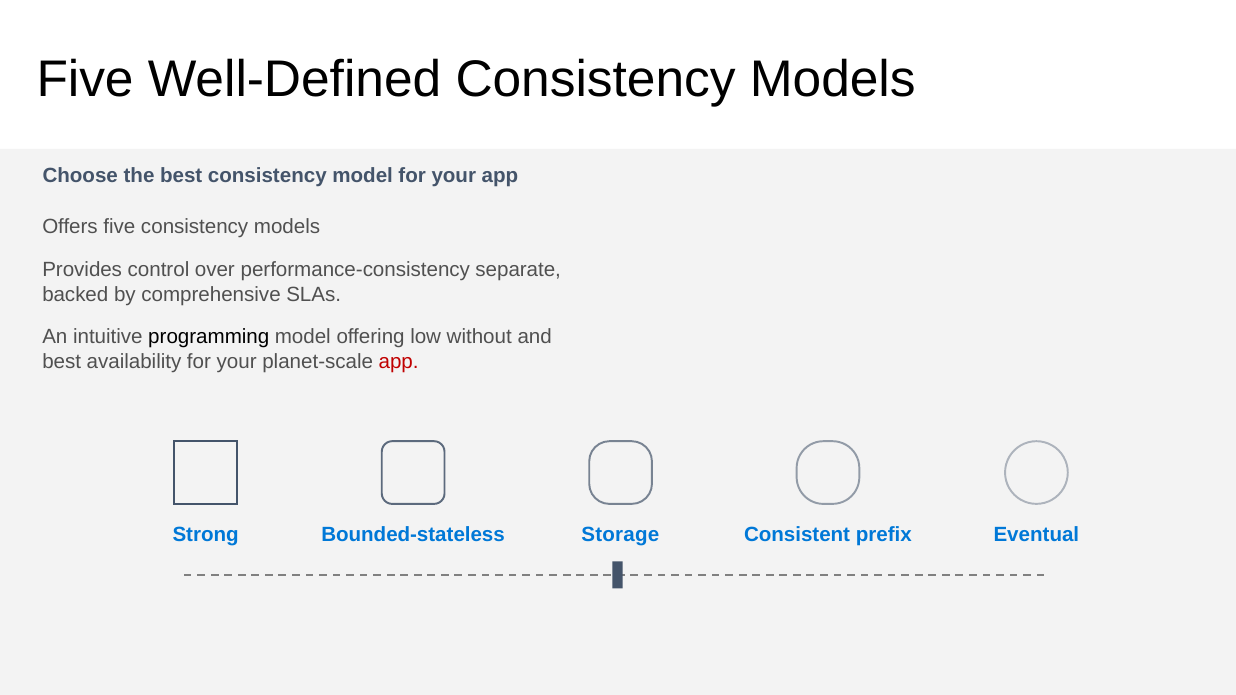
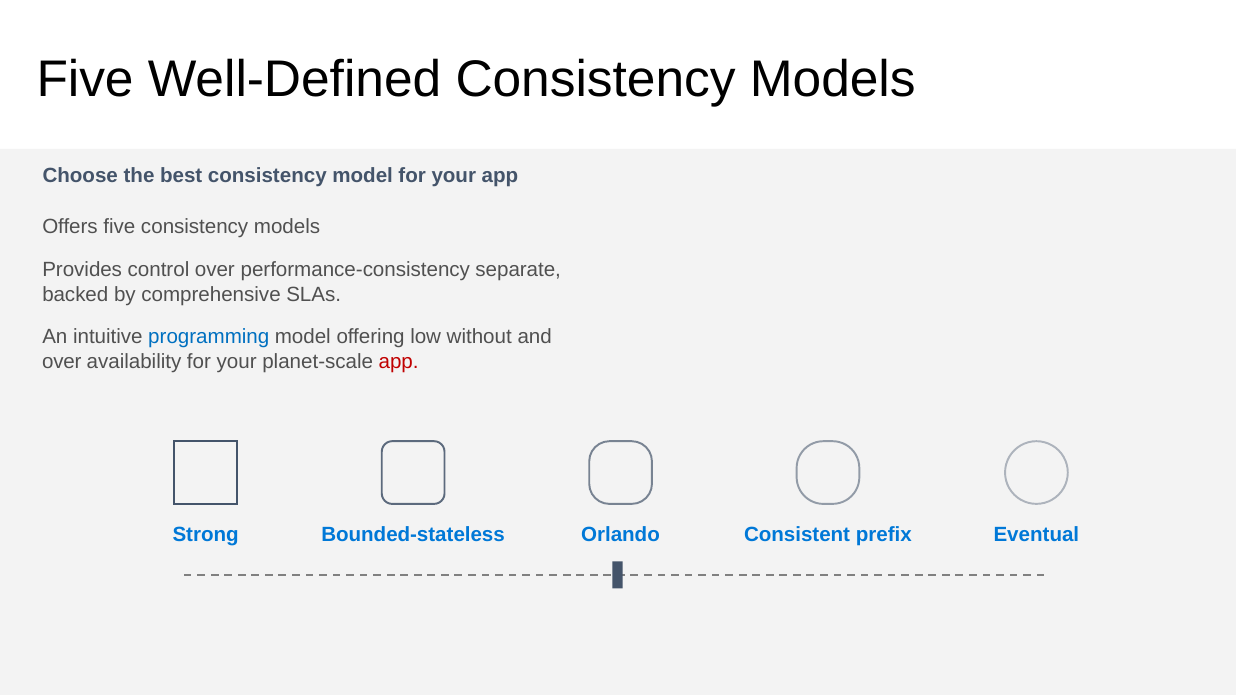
programming colour: black -> blue (209, 337)
best: best -> over (62, 362)
Storage: Storage -> Orlando (620, 535)
